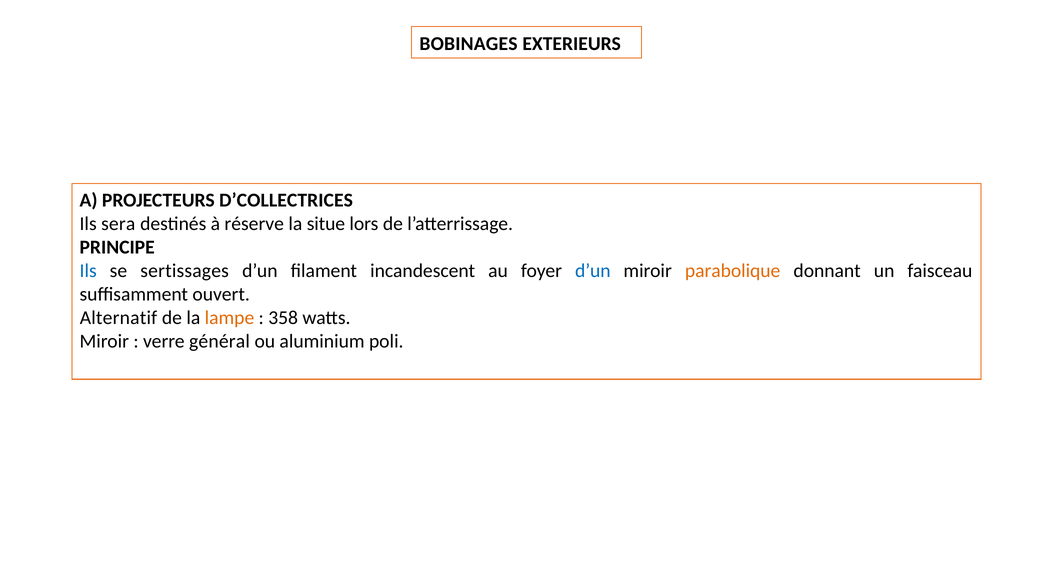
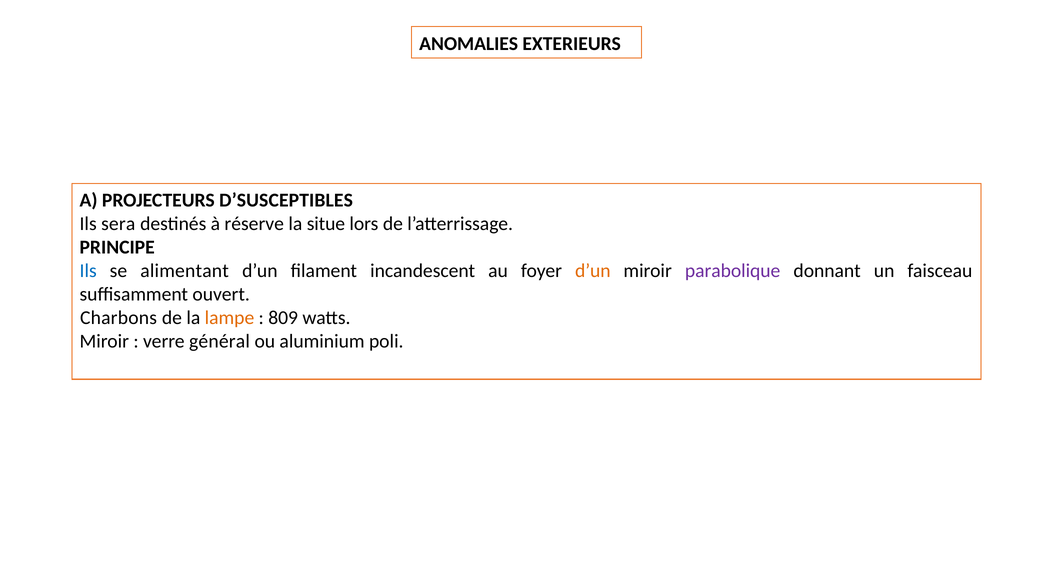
BOBINAGES: BOBINAGES -> ANOMALIES (469, 44)
D’COLLECTRICES: D’COLLECTRICES -> D’SUSCEPTIBLES (286, 200)
sertissages: sertissages -> alimentant (185, 271)
d’un colour: blue -> orange (593, 271)
parabolique colour: orange -> purple (733, 271)
Alternatif: Alternatif -> Charbons (118, 318)
358: 358 -> 809 (283, 318)
